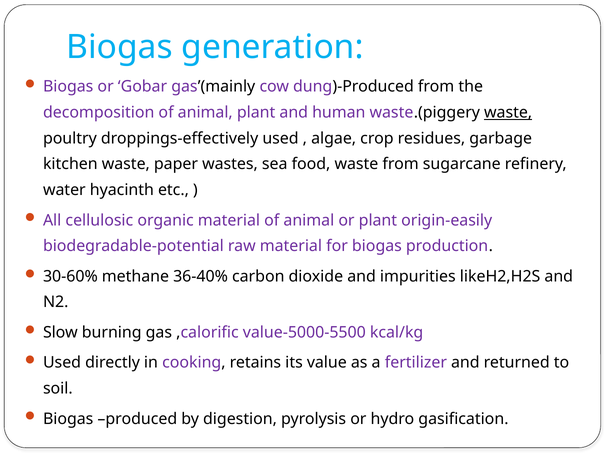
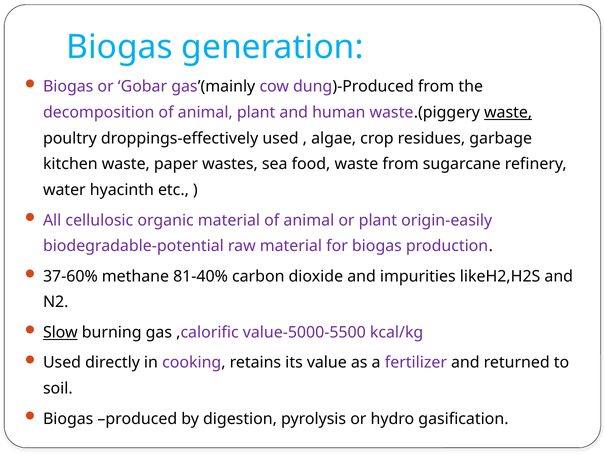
30-60%: 30-60% -> 37-60% (70, 276)
36-40%: 36-40% -> 81-40% (201, 276)
Slow underline: none -> present (60, 332)
